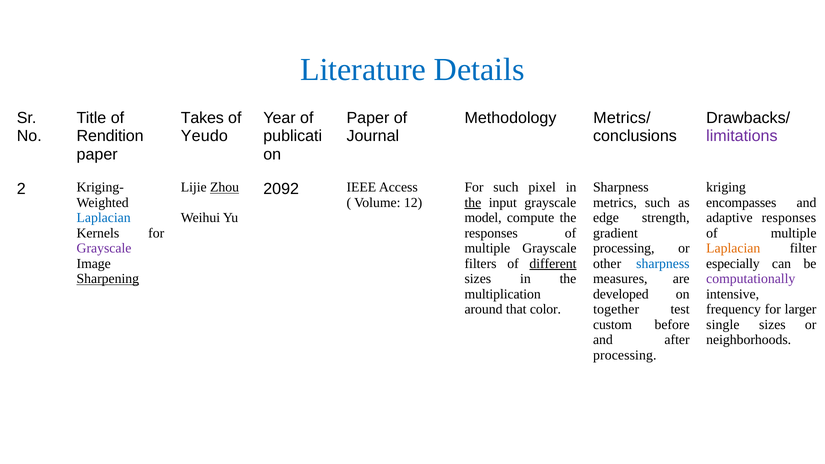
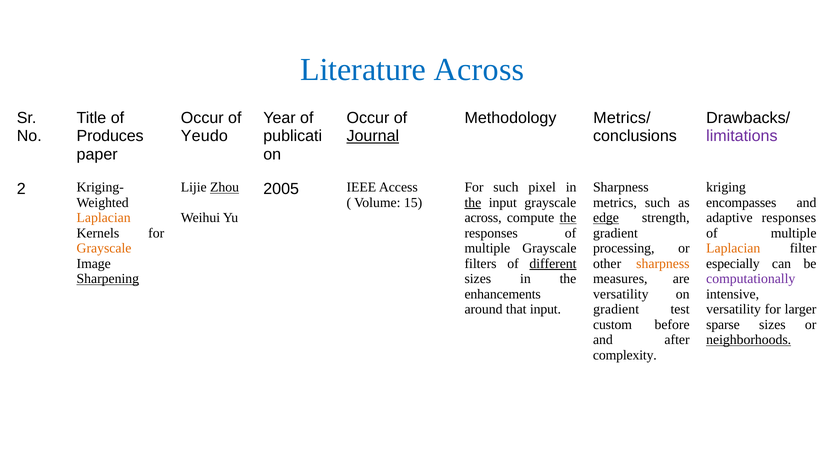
Literature Details: Details -> Across (479, 70)
Takes: Takes -> Occur (202, 118)
Paper: Paper -> Occur (368, 118)
Rendition: Rendition -> Produces (110, 136)
Journal underline: none -> present (373, 136)
2092: 2092 -> 2005 (281, 189)
12: 12 -> 15 (413, 203)
Laplacian colour: blue -> orange (104, 218)
model: model -> across (483, 218)
the underline: none -> present (568, 218)
edge underline: none -> present (606, 218)
Grayscale colour: purple -> orange (104, 248)
sharpness colour: blue -> orange (663, 264)
multiplication: multiplication -> enhancements (503, 294)
developed: developed -> versatility (621, 294)
that color: color -> input (545, 309)
together: together -> gradient (616, 309)
frequency: frequency -> versatility (734, 309)
single: single -> sparse (723, 325)
neighborhoods underline: none -> present (749, 340)
processing: processing -> complexity (625, 355)
